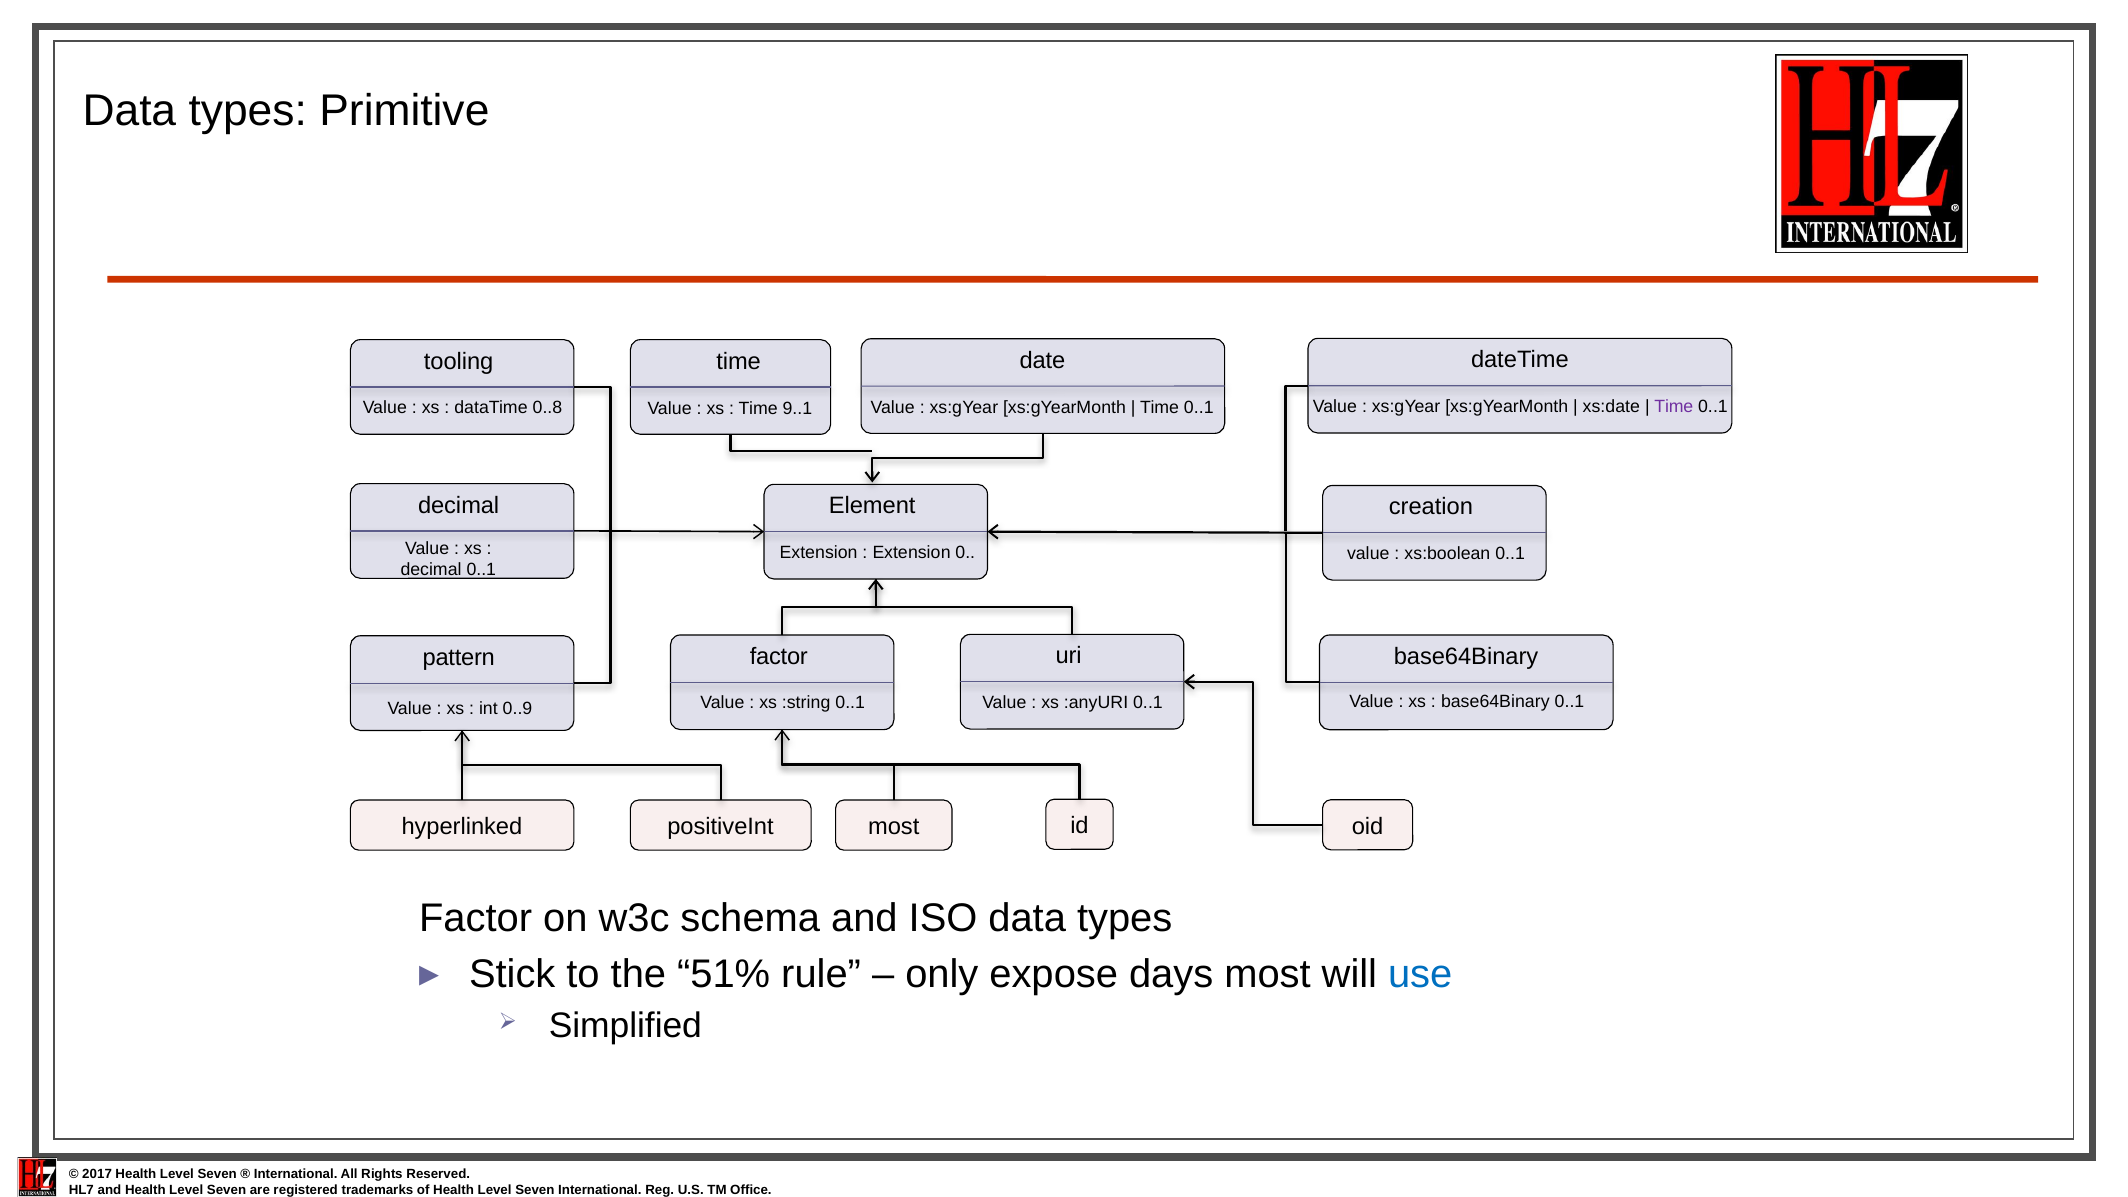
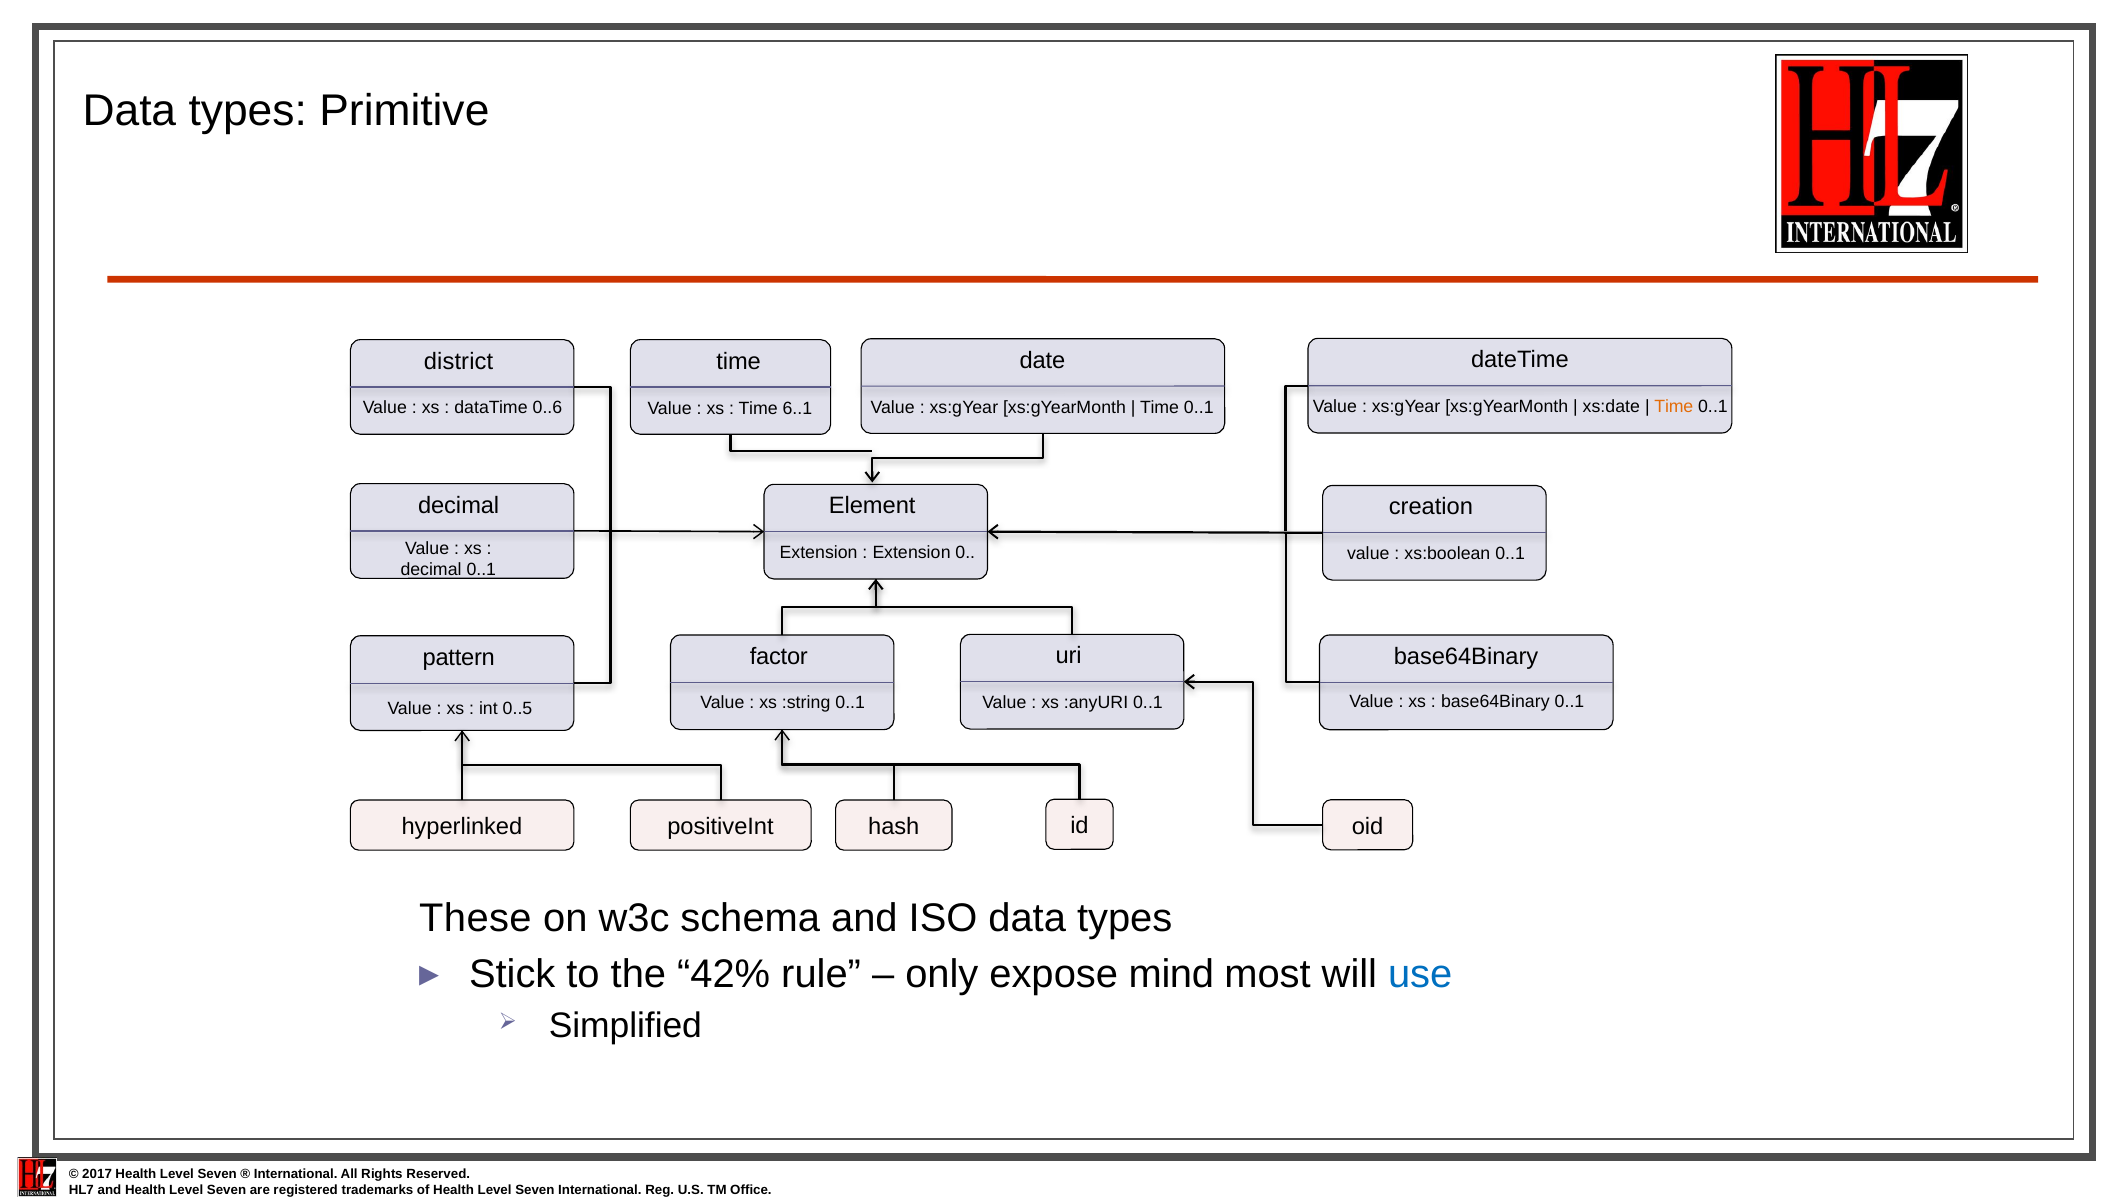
tooling: tooling -> district (459, 361)
Time colour: purple -> orange (1674, 407)
0..8: 0..8 -> 0..6 (547, 407)
9..1: 9..1 -> 6..1 (797, 408)
0..9: 0..9 -> 0..5 (518, 709)
positiveInt most: most -> hash (894, 827)
Factor: Factor -> These (475, 918)
51%: 51% -> 42% (724, 974)
days: days -> mind (1171, 974)
